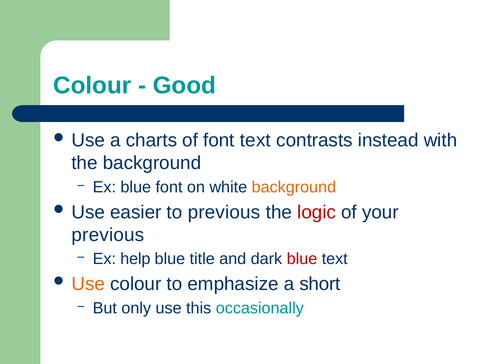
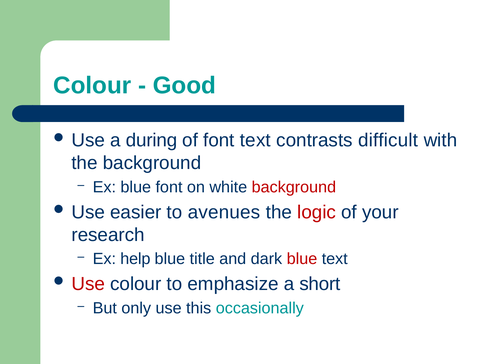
charts: charts -> during (152, 140)
instead: instead -> difficult (388, 140)
background colour: orange -> red (294, 187)
to previous: previous -> avenues (224, 212)
previous: previous -> research (108, 235)
Use colour: orange -> red (88, 284)
